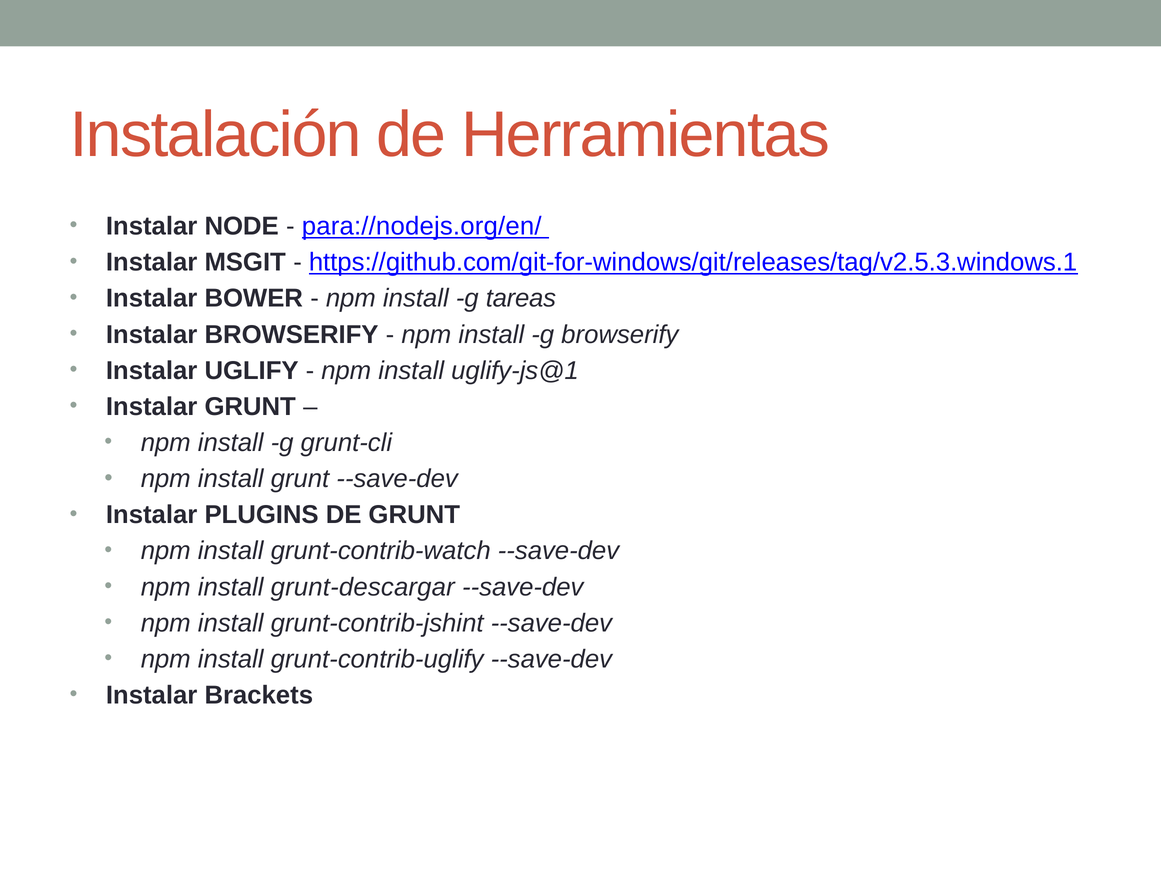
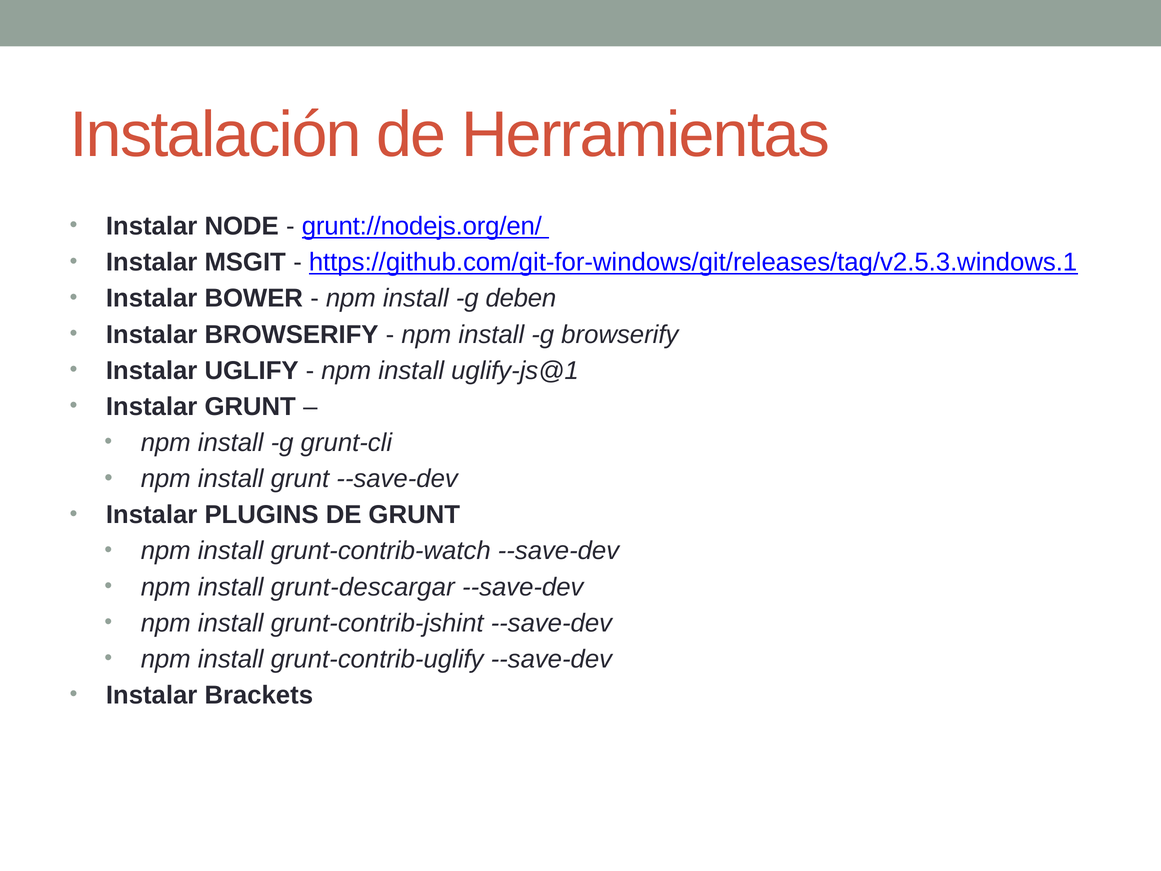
para://nodejs.org/en/: para://nodejs.org/en/ -> grunt://nodejs.org/en/ (422, 226)
tareas: tareas -> deben (521, 298)
